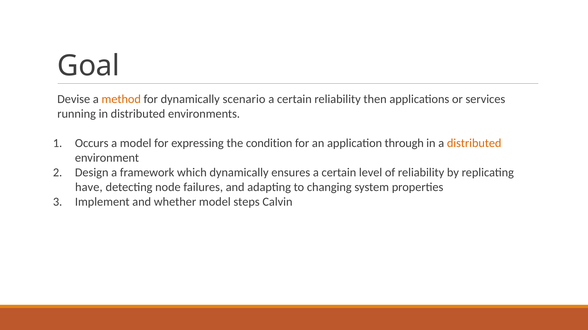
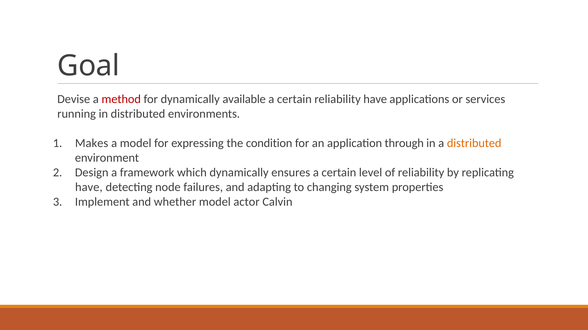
method colour: orange -> red (121, 99)
scenario: scenario -> available (244, 99)
reliability then: then -> have (375, 99)
Occurs: Occurs -> Makes (92, 144)
steps: steps -> actor (247, 202)
